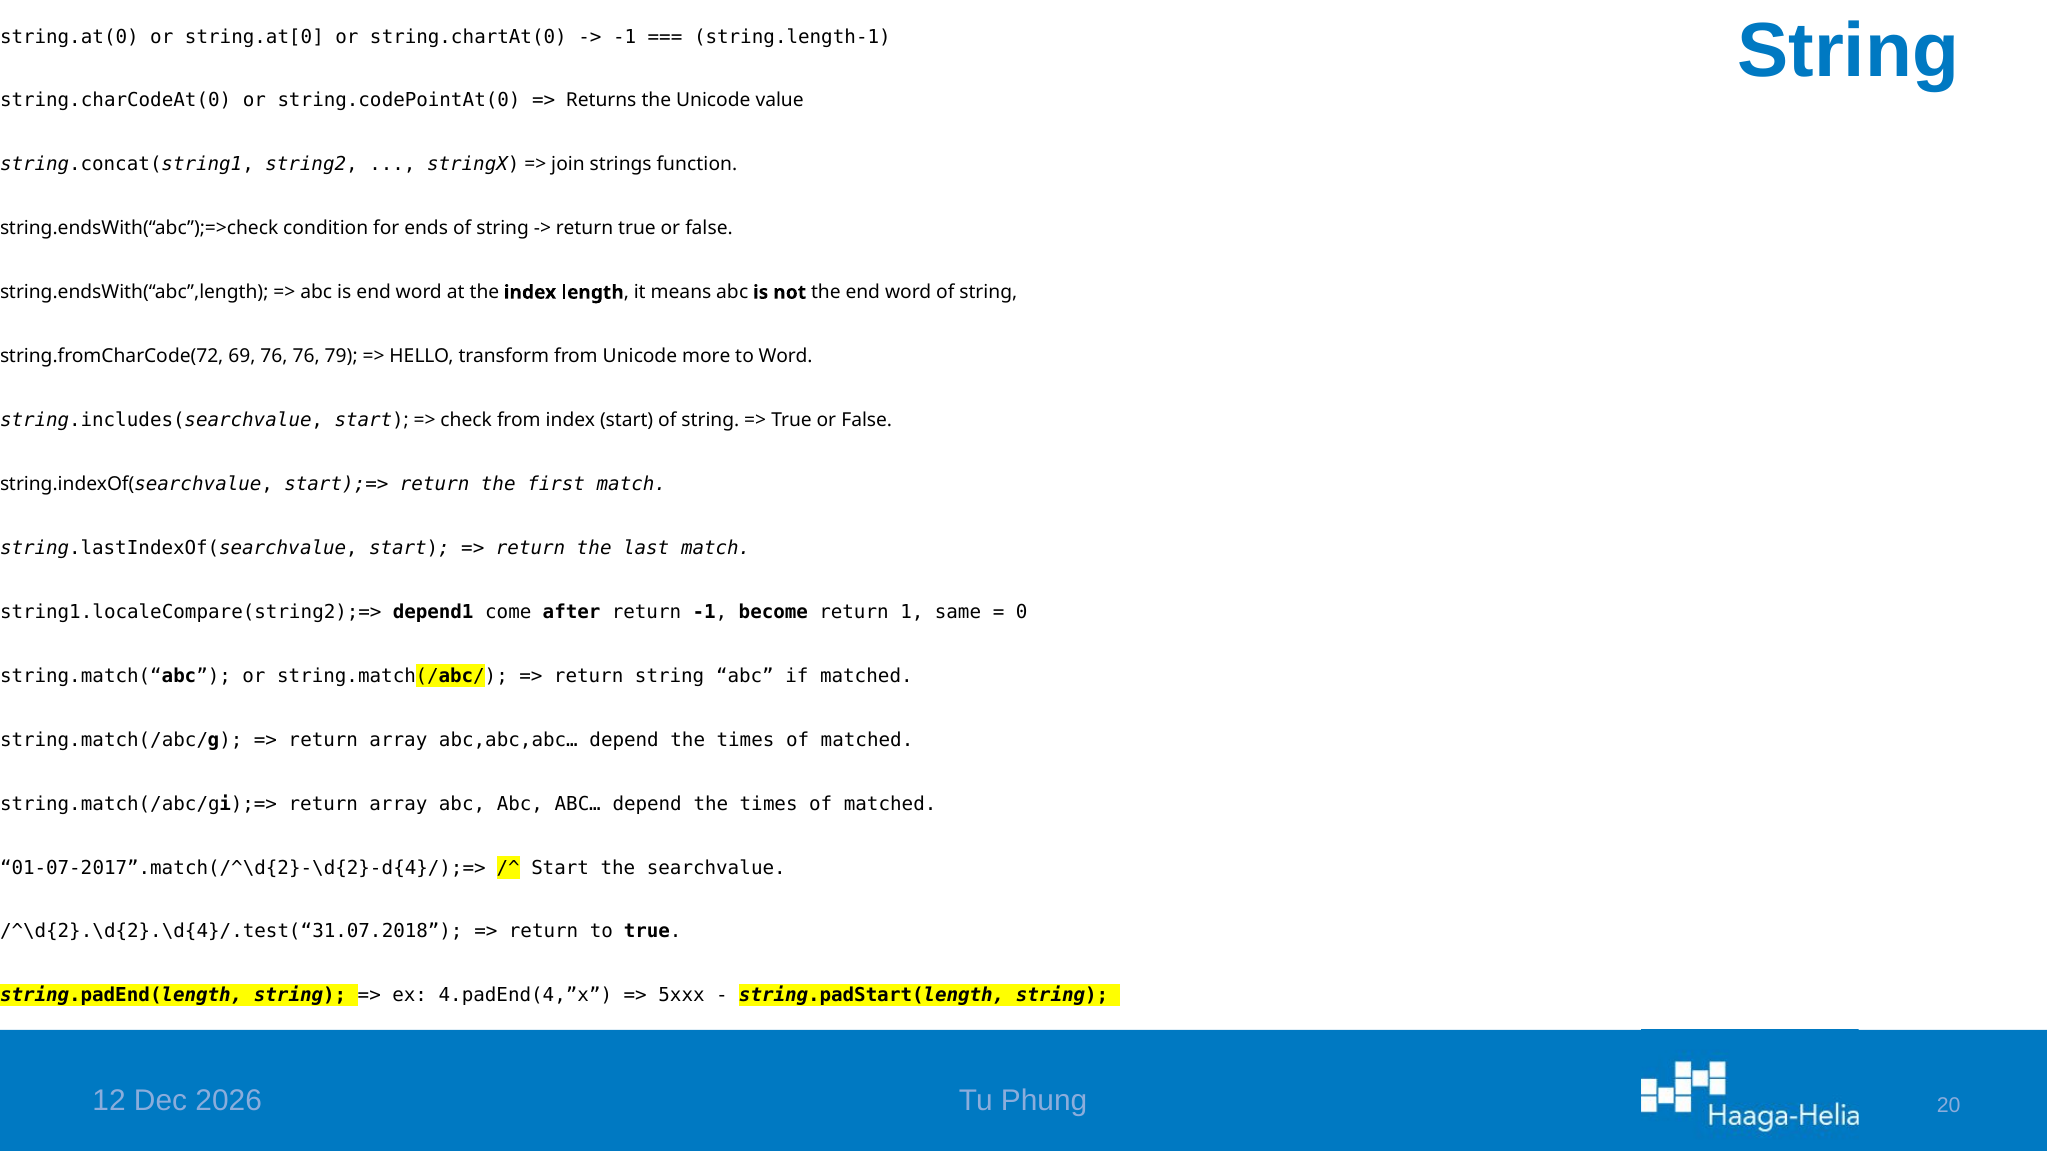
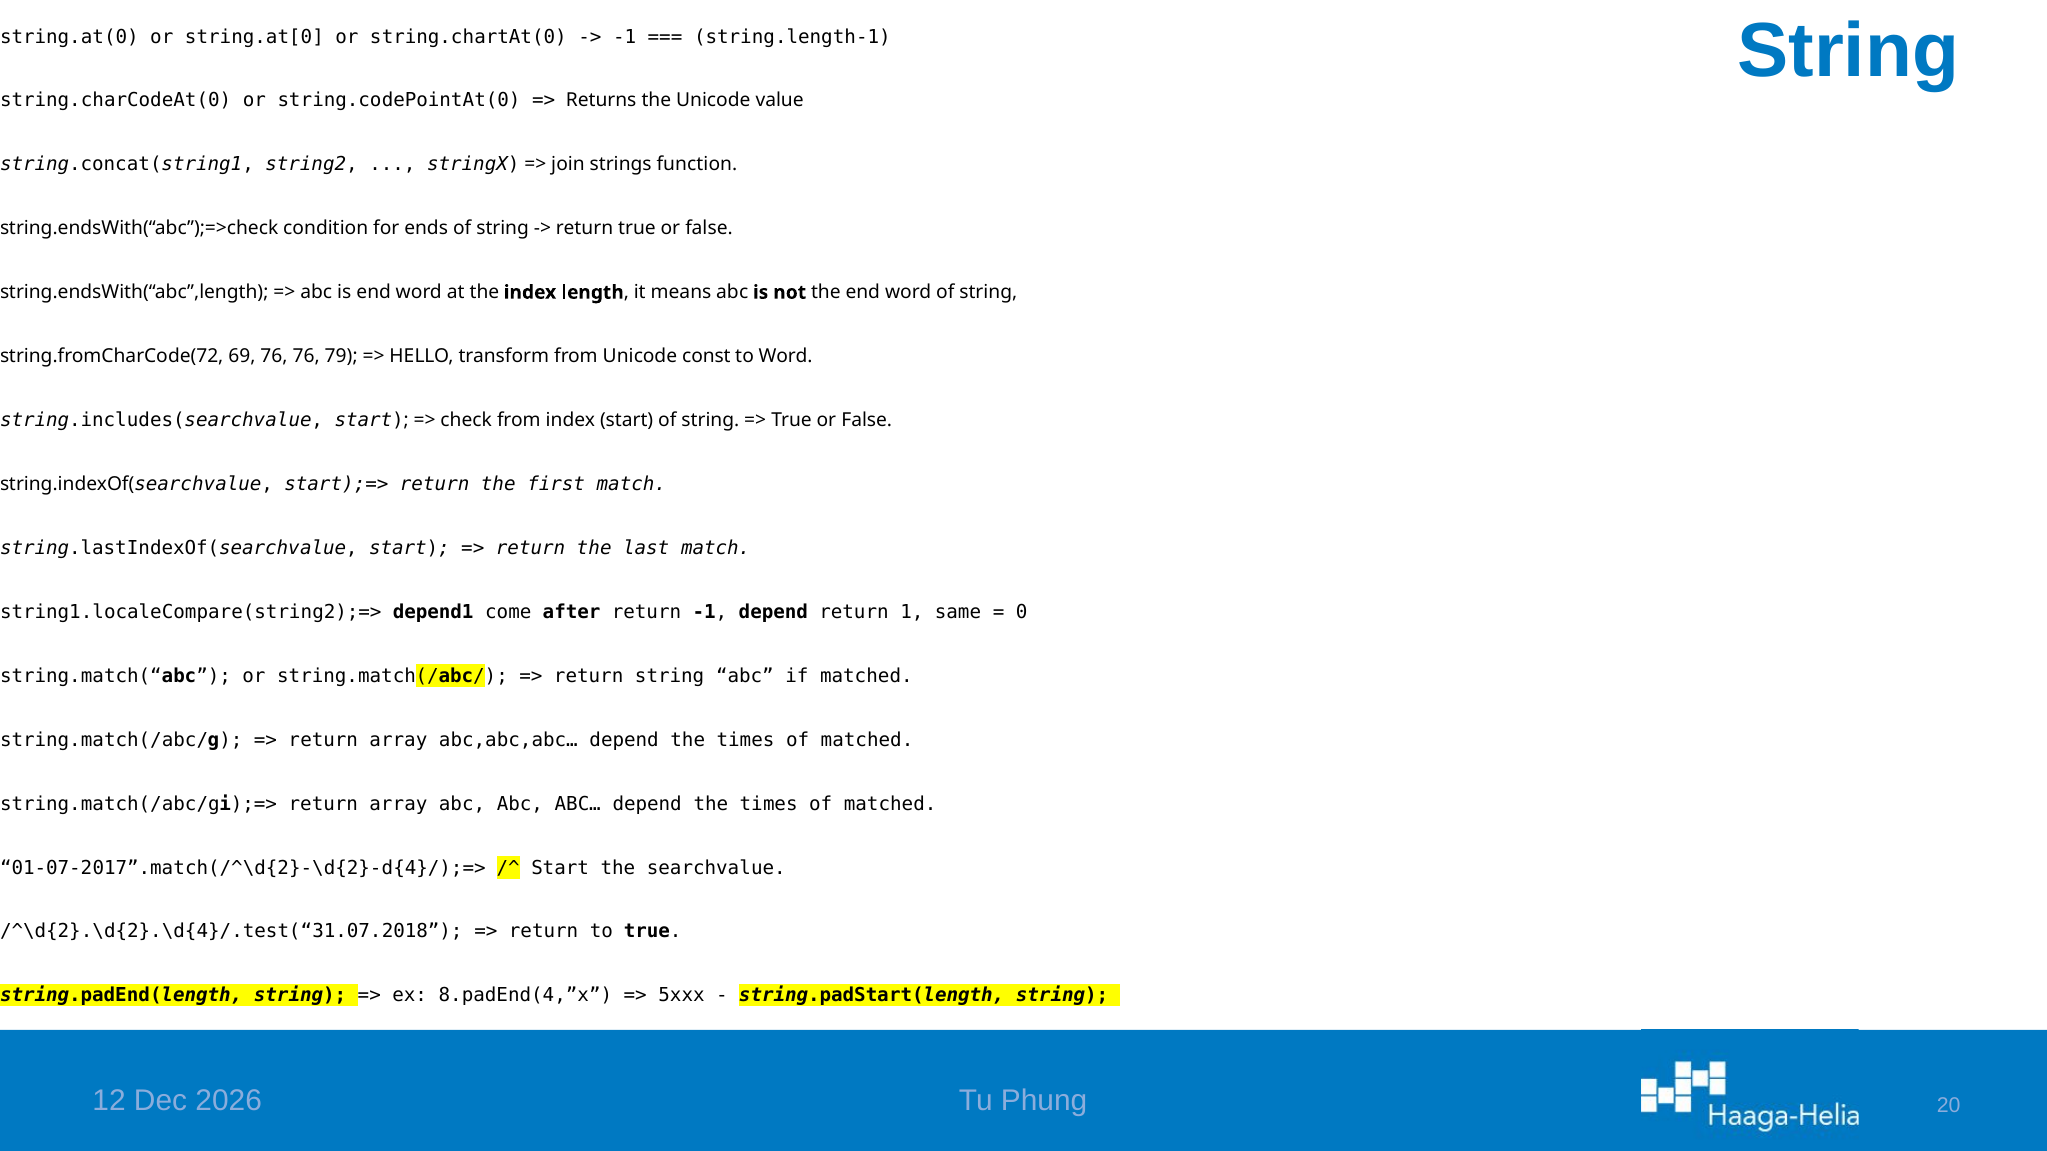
more: more -> const (706, 356)
-1 become: become -> depend (773, 612)
4.padEnd(4,”x: 4.padEnd(4,”x -> 8.padEnd(4,”x (525, 996)
